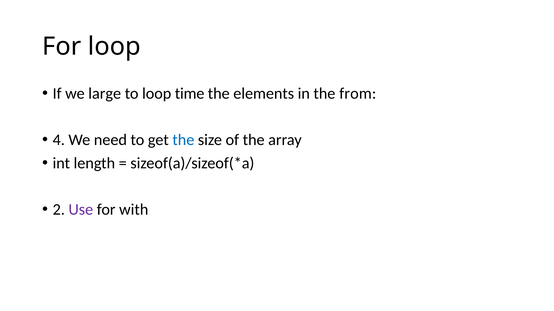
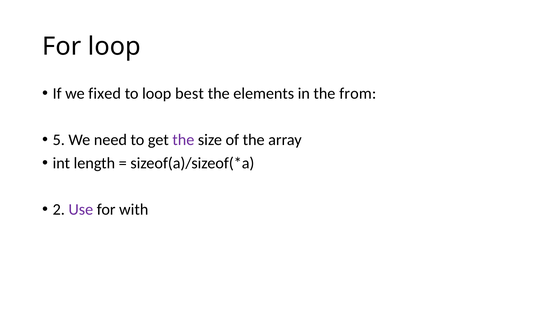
large: large -> fixed (105, 94)
time: time -> best (189, 94)
4: 4 -> 5 (59, 140)
the colour: blue -> purple (183, 140)
